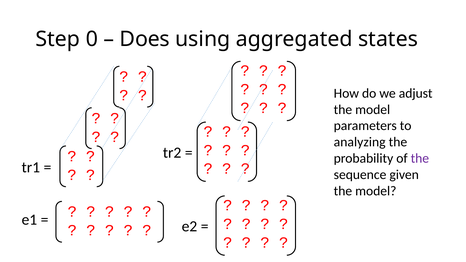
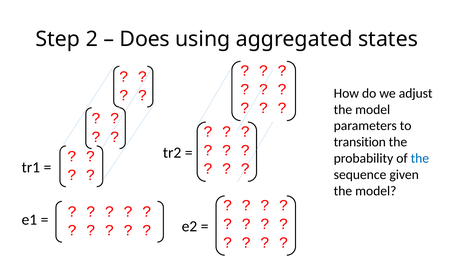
0: 0 -> 2 (92, 39)
analyzing: analyzing -> transition (360, 142)
the colour: purple -> blue (420, 159)
